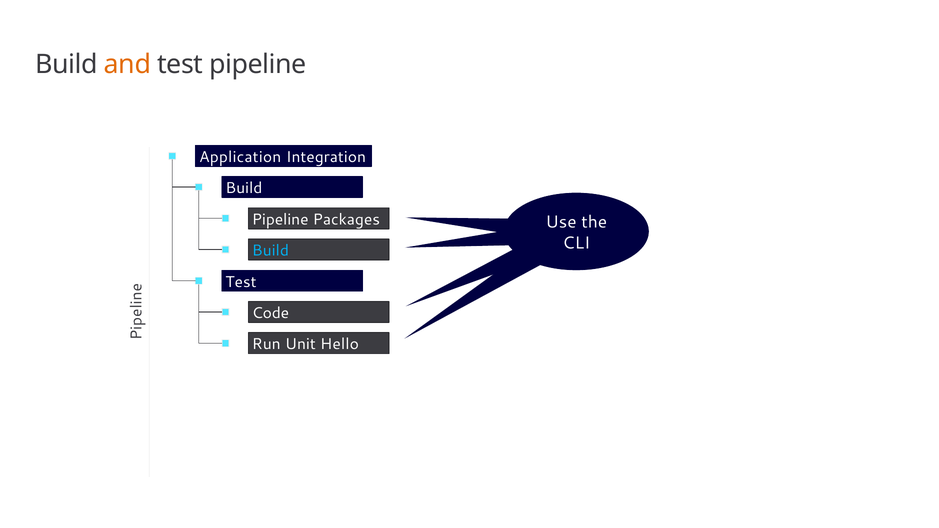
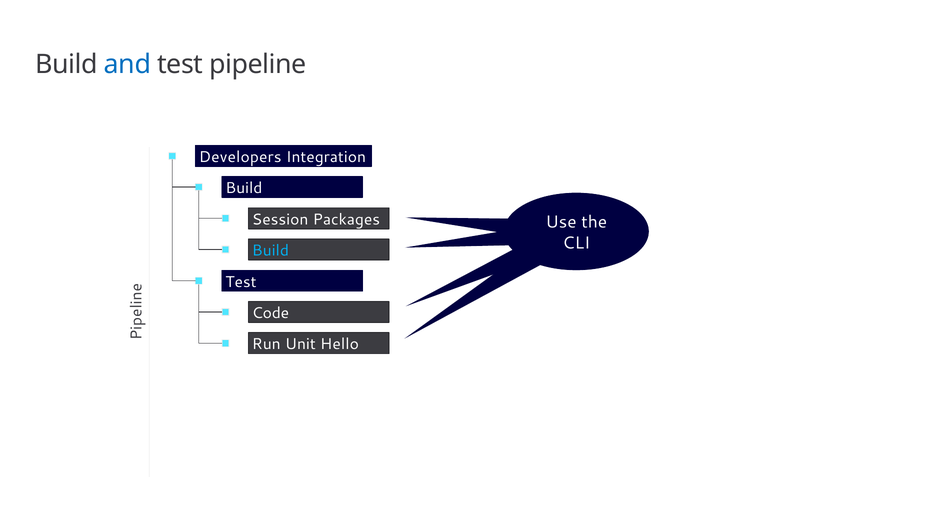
and colour: orange -> blue (127, 64)
Application: Application -> Developers (240, 157)
Pipeline: Pipeline -> Session (280, 219)
